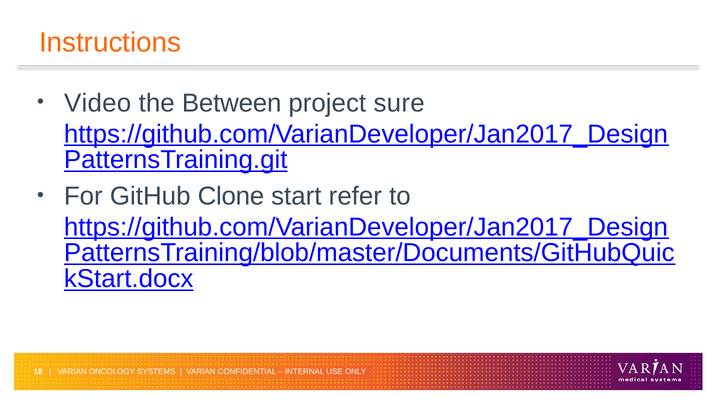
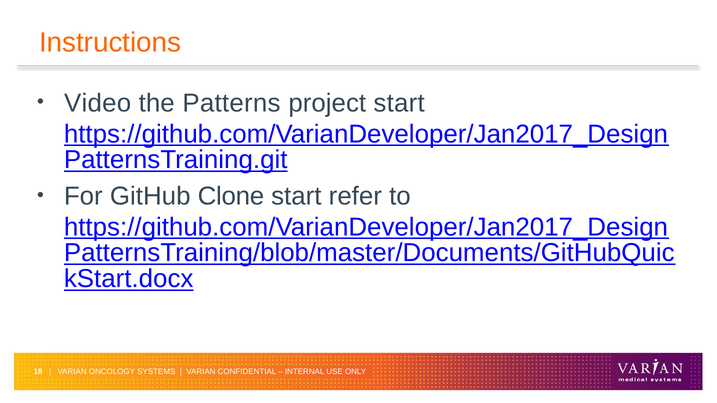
Between: Between -> Patterns (231, 103)
project sure: sure -> start (399, 103)
